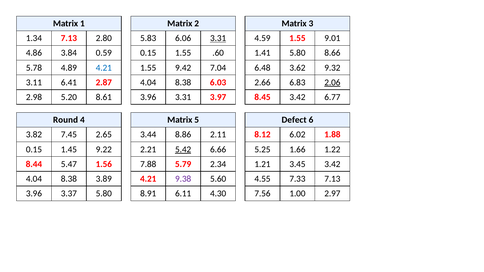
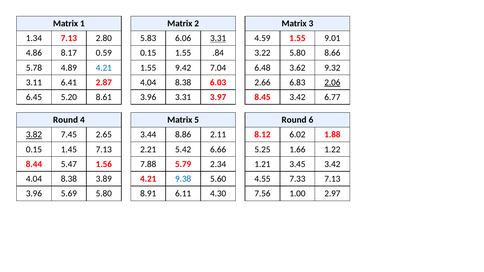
3.84: 3.84 -> 8.17 (69, 53)
.60: .60 -> .84 (218, 53)
1.41: 1.41 -> 3.22 (262, 53)
2.98: 2.98 -> 6.45 (34, 97)
Defect: Defect -> Round (294, 120)
3.82 underline: none -> present (34, 135)
1.45 9.22: 9.22 -> 7.13 (104, 150)
5.42 underline: present -> none (183, 150)
9.38 colour: purple -> blue (183, 179)
3.37: 3.37 -> 5.69 (69, 194)
